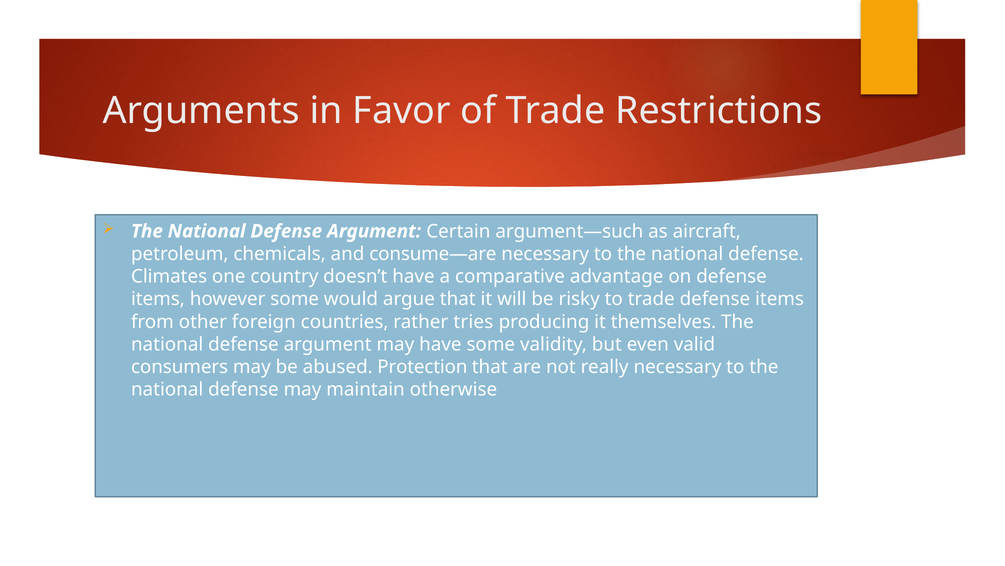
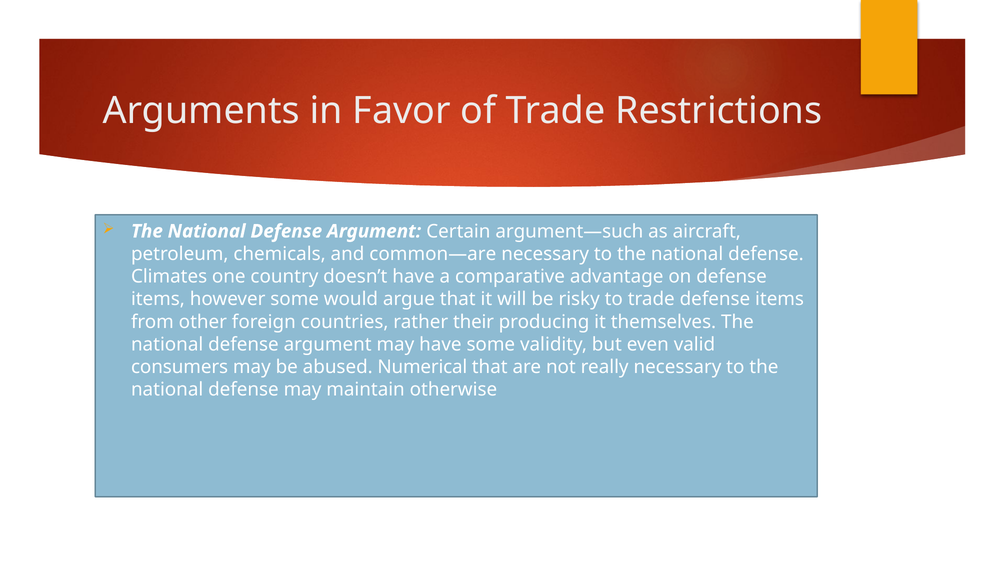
consume—are: consume—are -> common—are (433, 254)
tries: tries -> their (474, 321)
Protection: Protection -> Numerical (422, 367)
